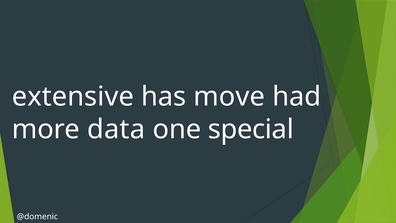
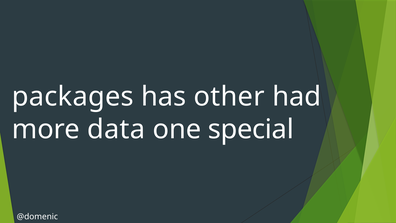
extensive: extensive -> packages (73, 97)
move: move -> other (229, 97)
